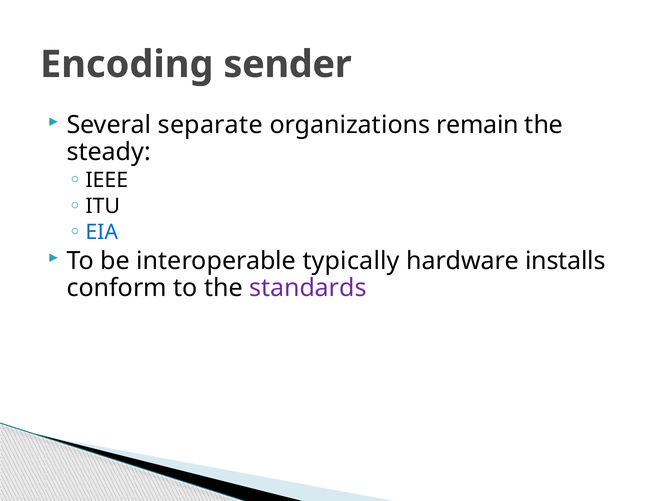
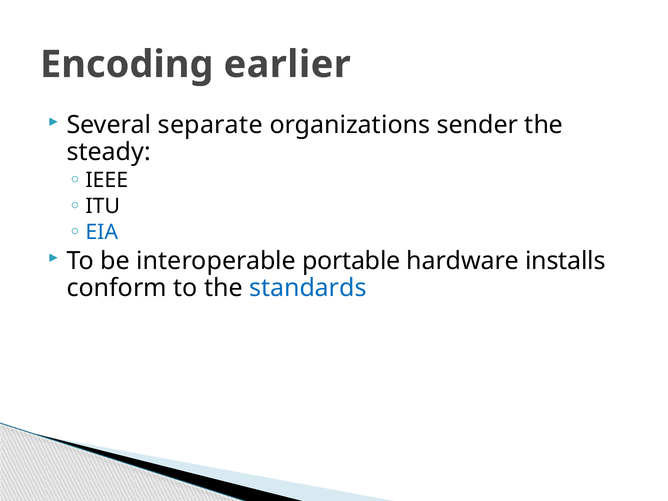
sender: sender -> earlier (287, 64)
remain: remain -> sender (477, 125)
typically: typically -> portable (351, 261)
standards colour: purple -> blue (308, 288)
